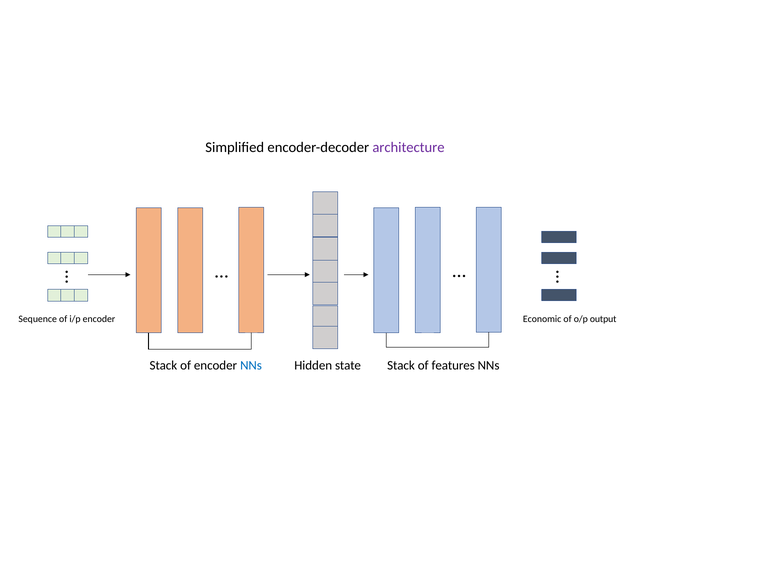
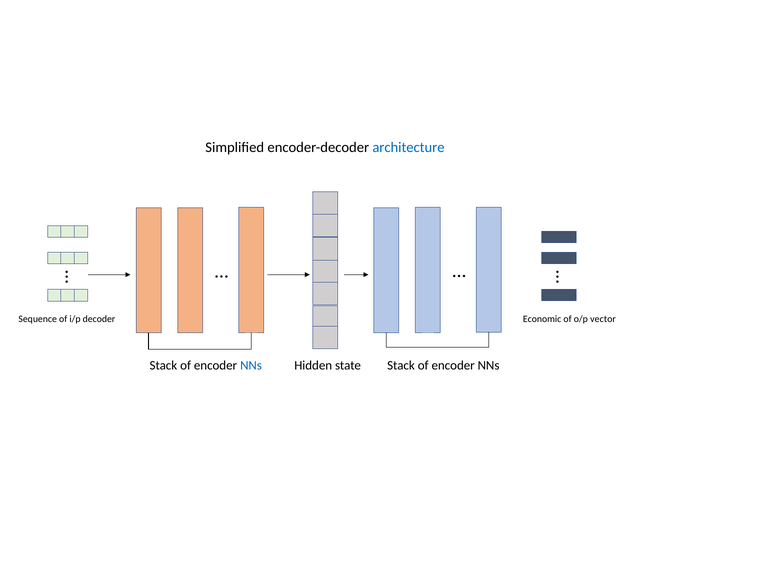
architecture colour: purple -> blue (408, 147)
i/p encoder: encoder -> decoder (99, 319)
output: output -> vector (603, 319)
features: features -> encoder (453, 365)
